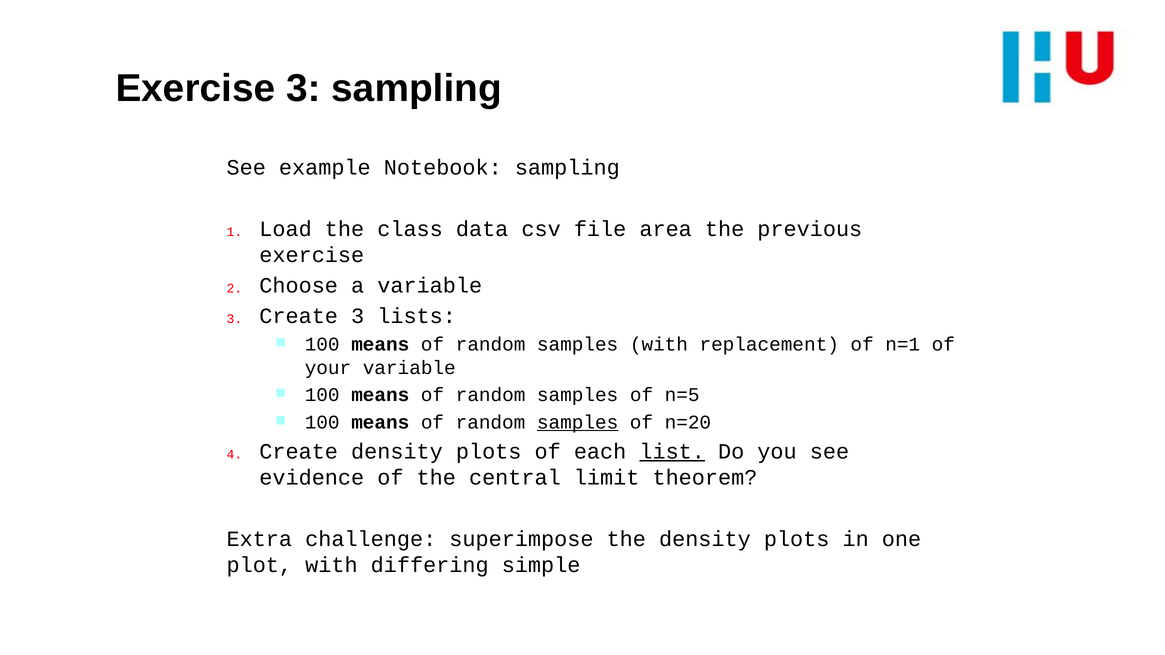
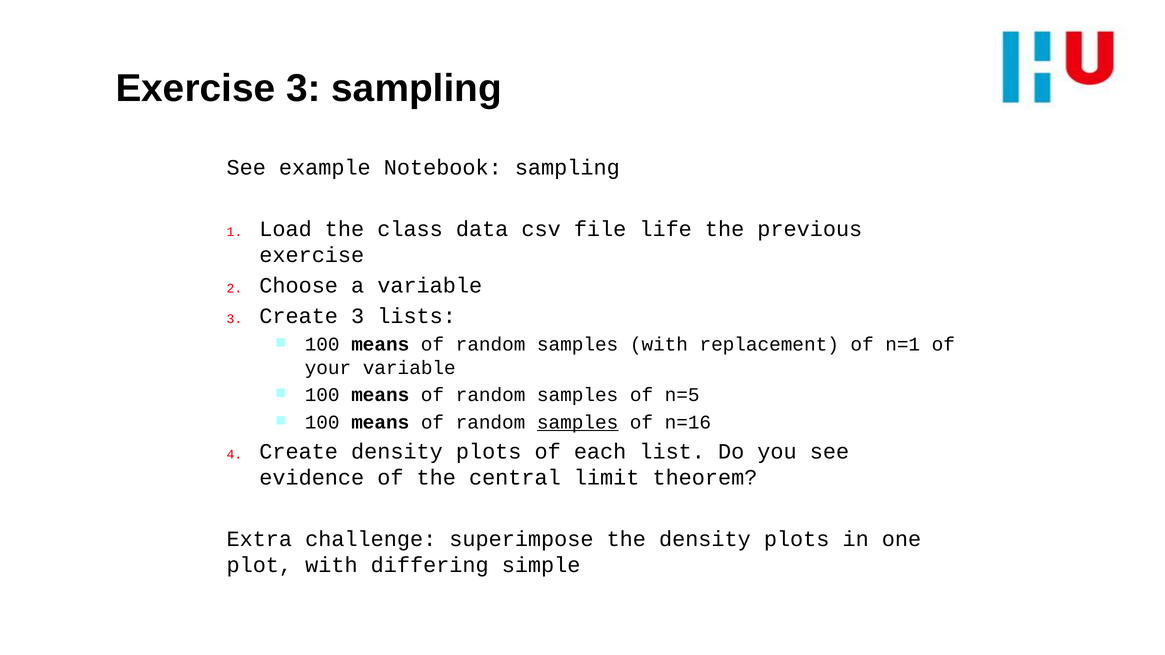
area: area -> life (666, 229)
n=20: n=20 -> n=16 (688, 422)
list underline: present -> none (672, 452)
